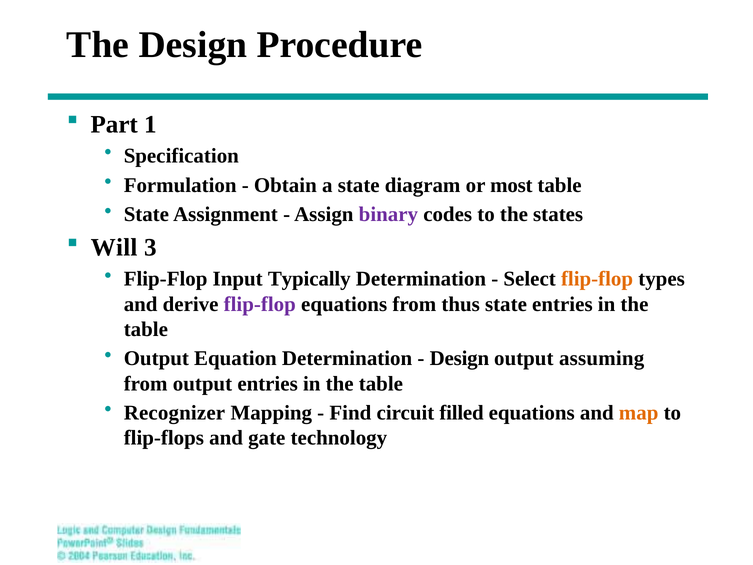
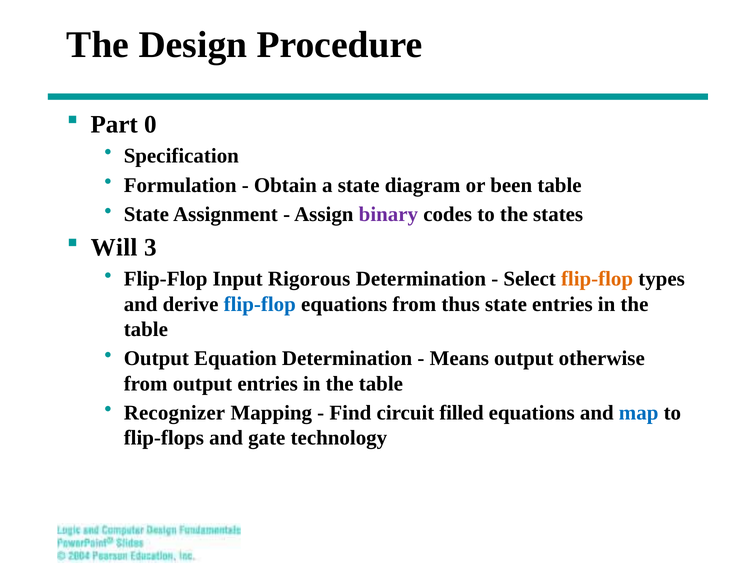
1: 1 -> 0 (150, 124)
most: most -> been (511, 185)
Typically: Typically -> Rigorous (309, 279)
flip-flop colour: purple -> blue (260, 304)
Design: Design -> Means (459, 358)
assuming: assuming -> otherwise (602, 358)
map colour: orange -> blue (639, 413)
